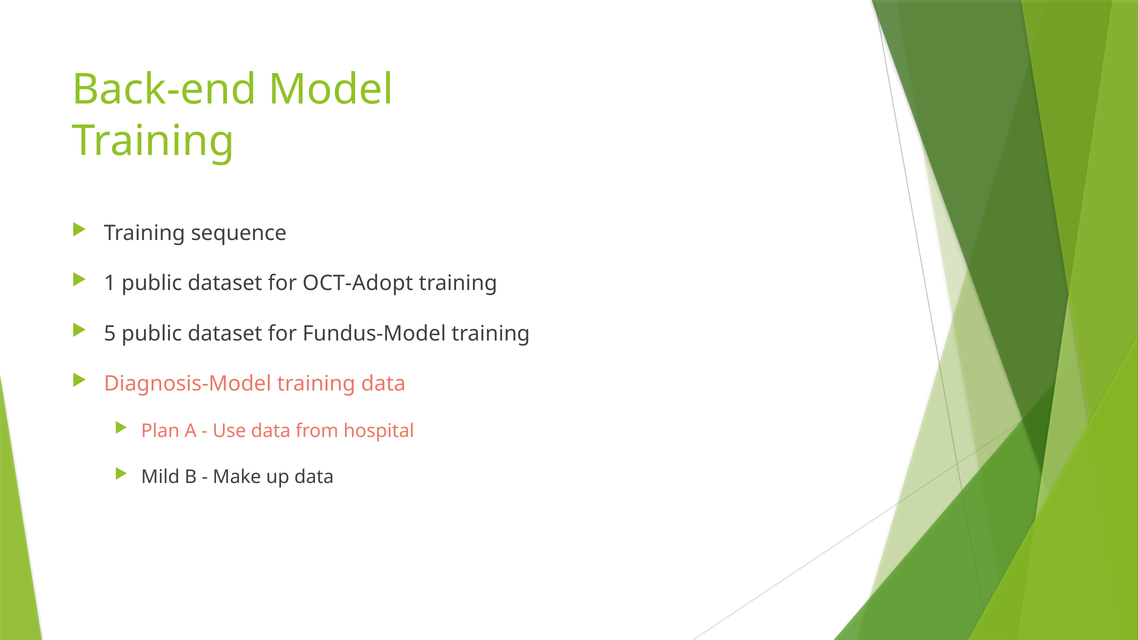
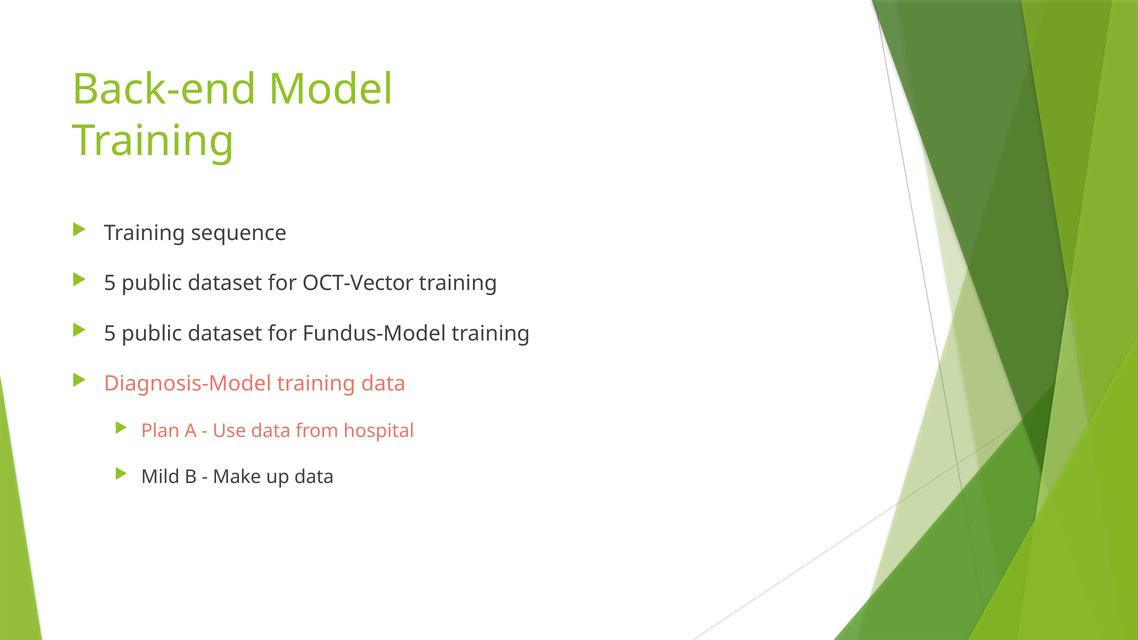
1: 1 -> 5 (110, 283)
OCT-Adopt: OCT-Adopt -> OCT-Vector (358, 283)
